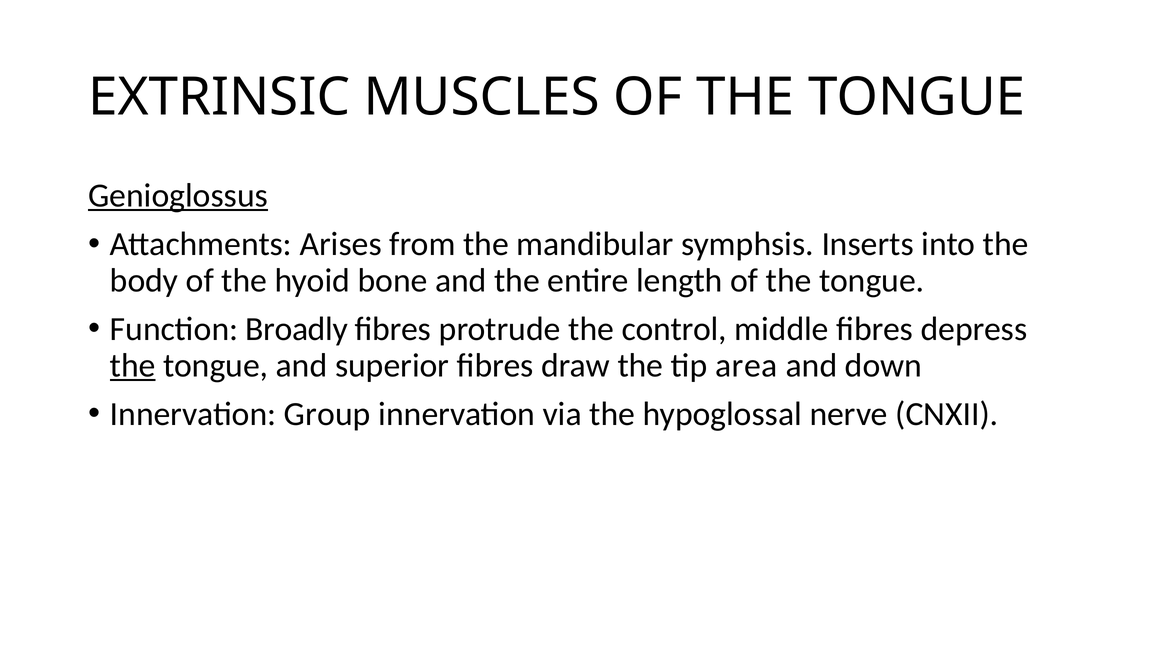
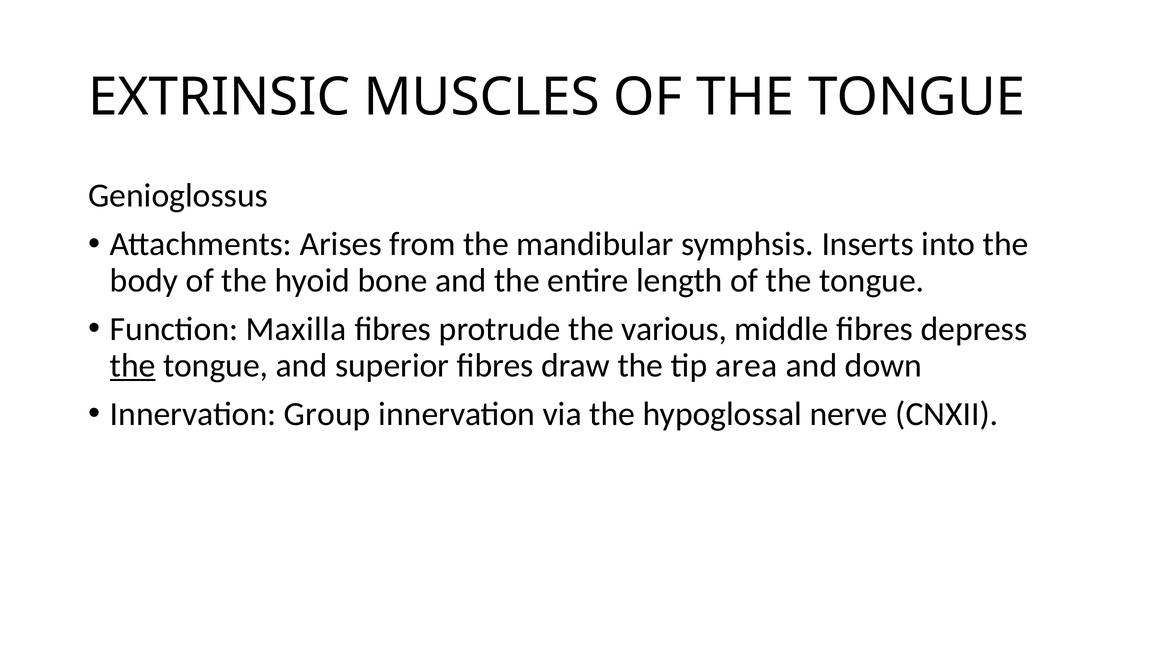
Genioglossus underline: present -> none (178, 196)
Broadly: Broadly -> Maxilla (296, 329)
control: control -> various (674, 329)
